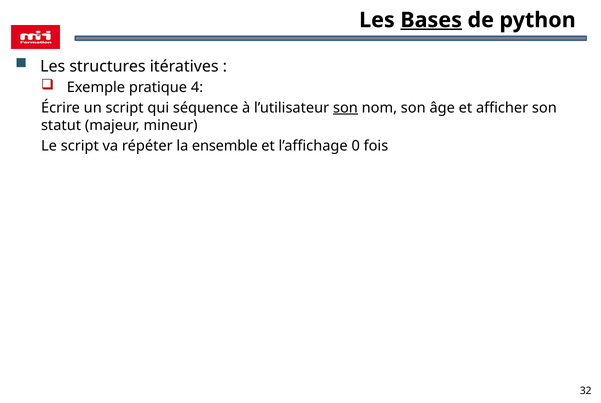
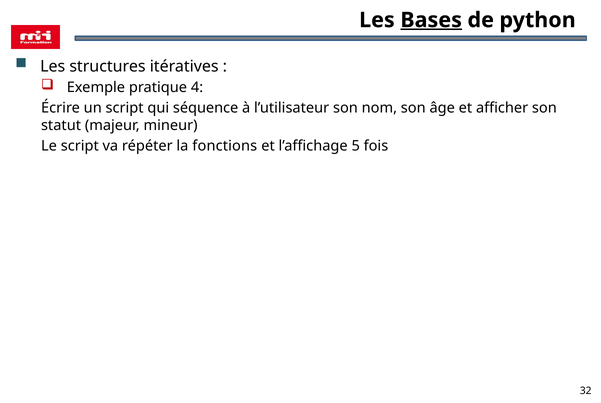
son underline: present -> none (345, 108)
ensemble: ensemble -> fonctions (225, 146)
0: 0 -> 5 (356, 146)
